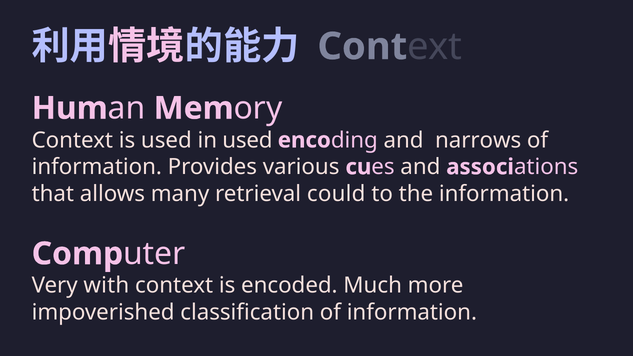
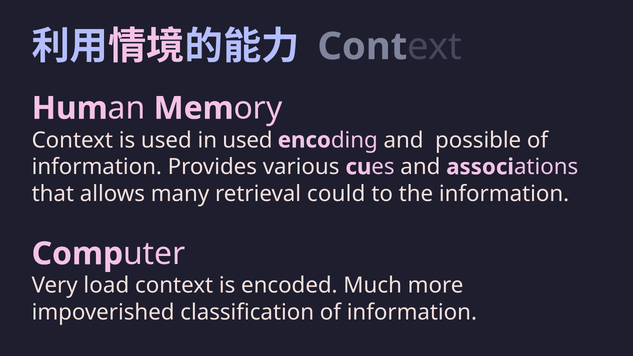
narrows: narrows -> possible (478, 140)
with: with -> load (106, 286)
